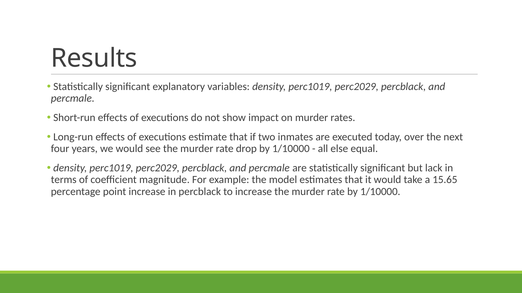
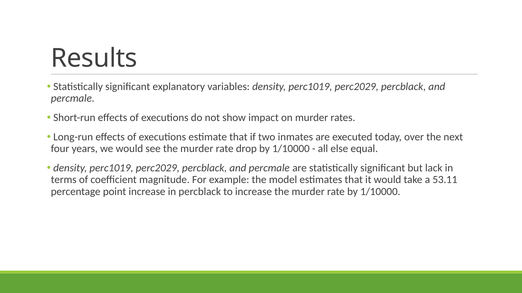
15.65: 15.65 -> 53.11 (445, 180)
